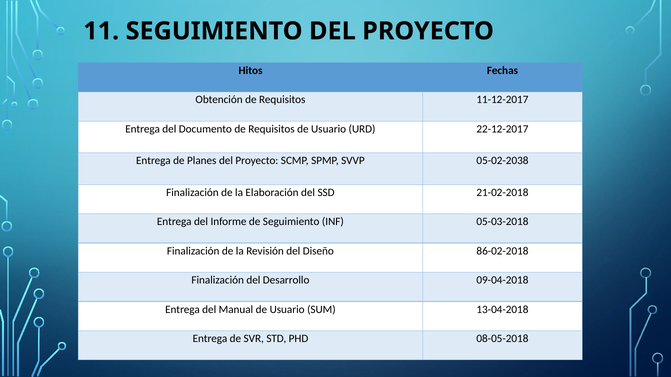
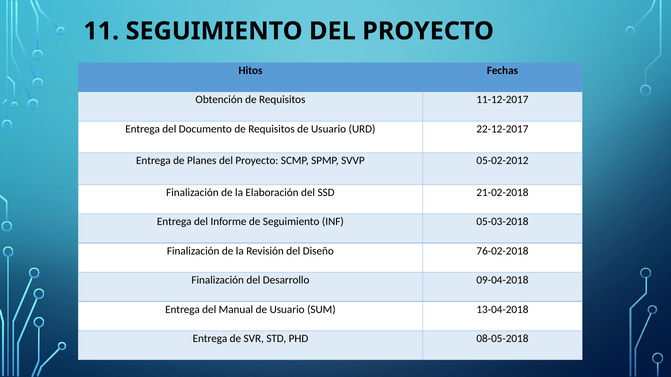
05-02-2038: 05-02-2038 -> 05-02-2012 (502, 161)
86-02-2018: 86-02-2018 -> 76-02-2018 (502, 251)
